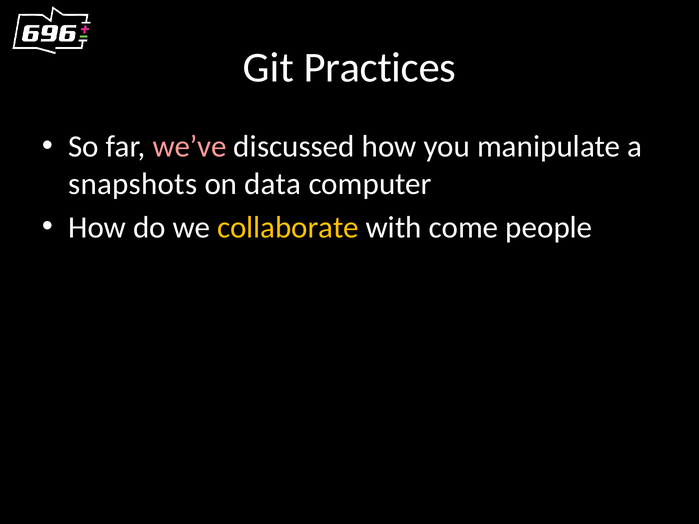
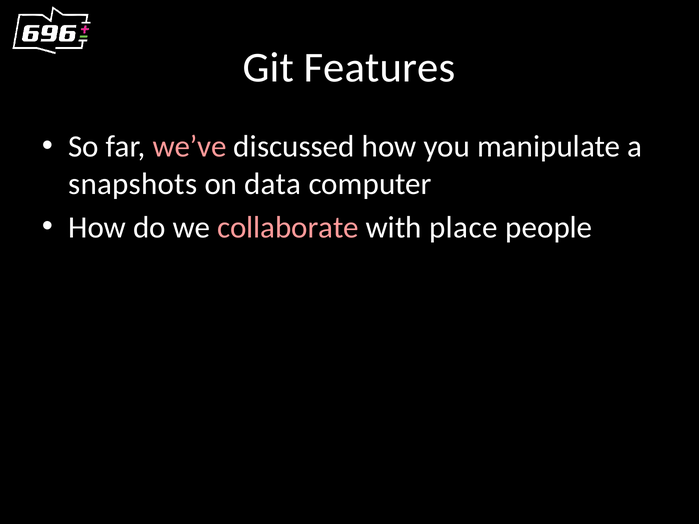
Practices: Practices -> Features (380, 68)
collaborate colour: yellow -> pink (288, 227)
come: come -> place (463, 227)
